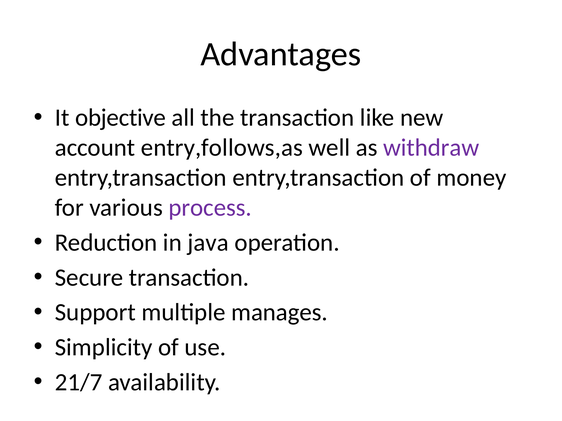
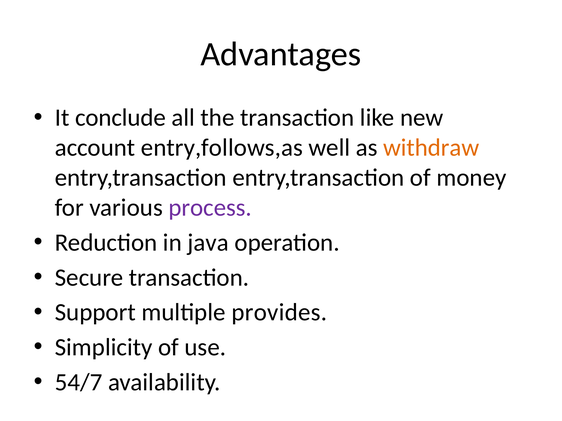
objective: objective -> conclude (121, 118)
withdraw colour: purple -> orange (431, 148)
manages: manages -> provides (279, 313)
21/7: 21/7 -> 54/7 (79, 383)
